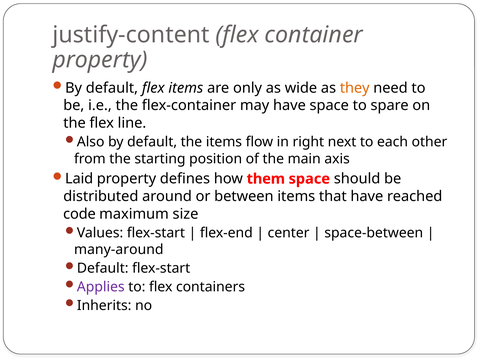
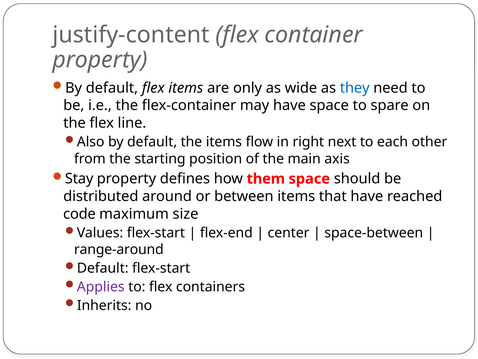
they colour: orange -> blue (355, 88)
Laid: Laid -> Stay (79, 179)
many-around: many-around -> range-around (119, 249)
